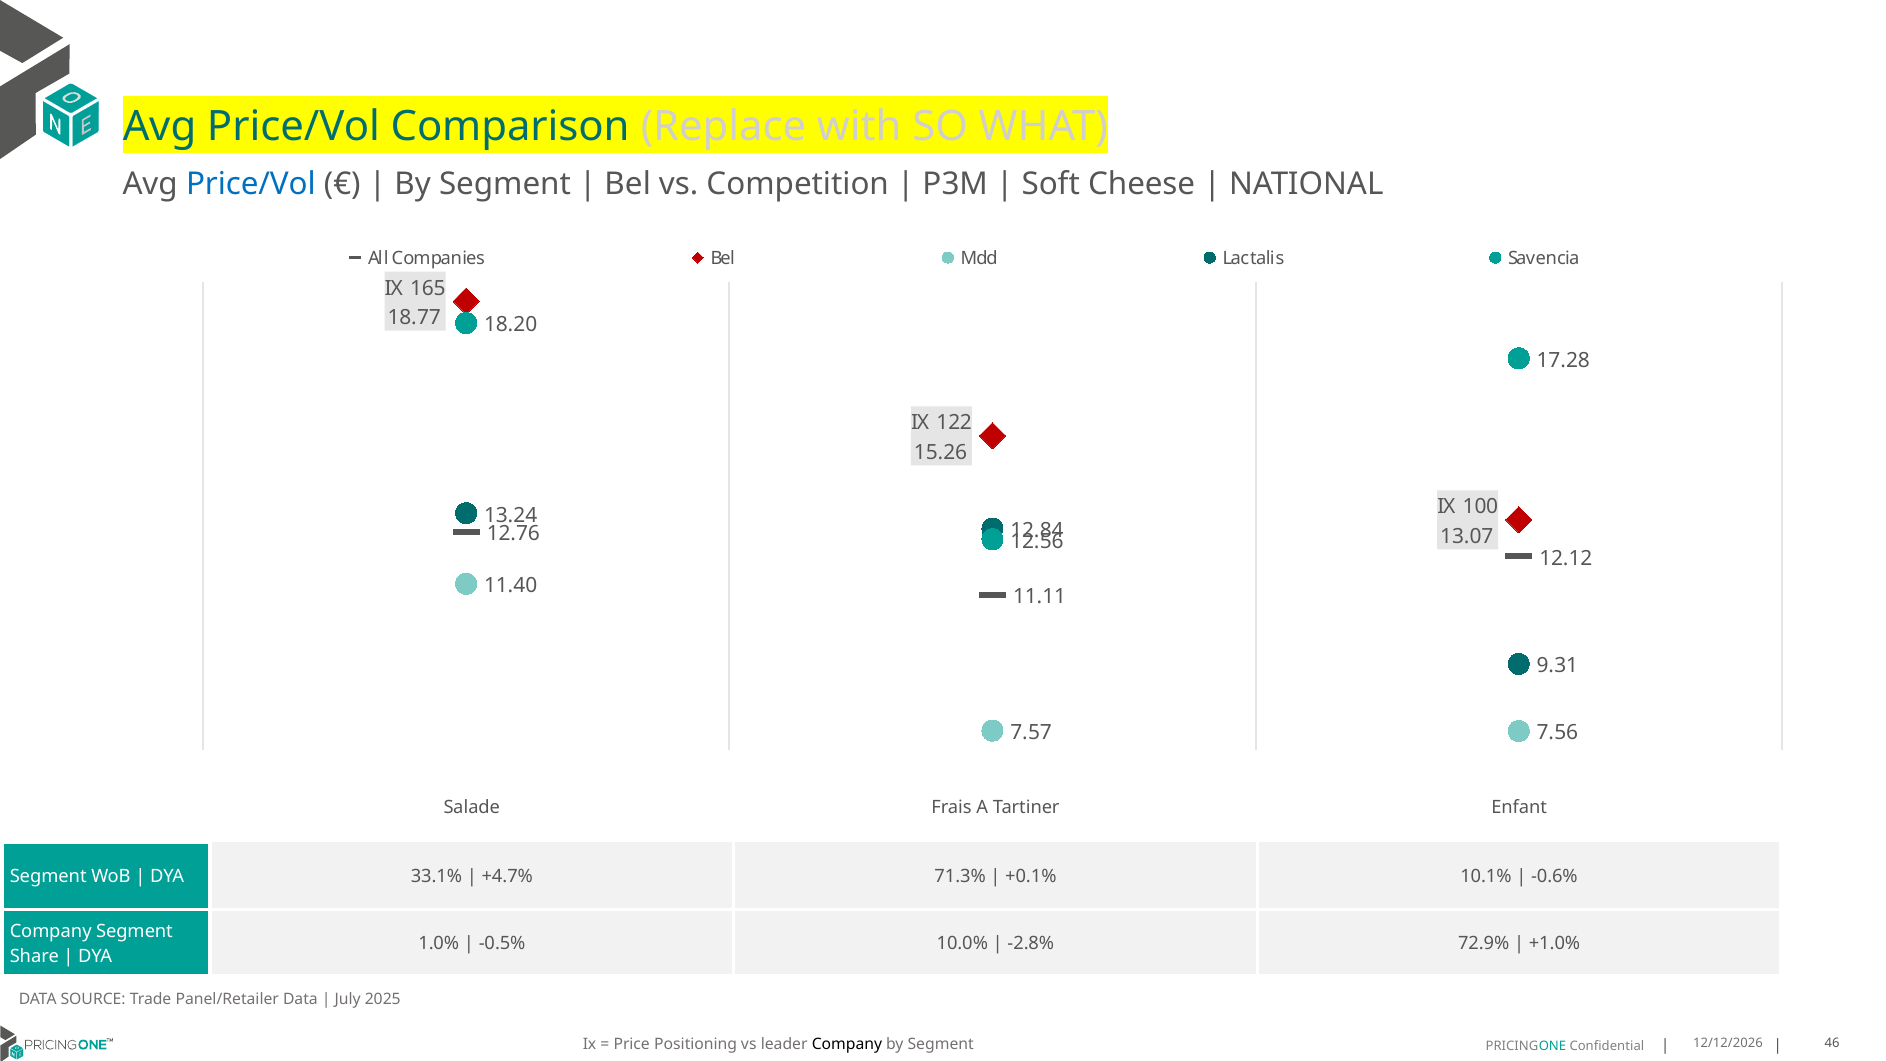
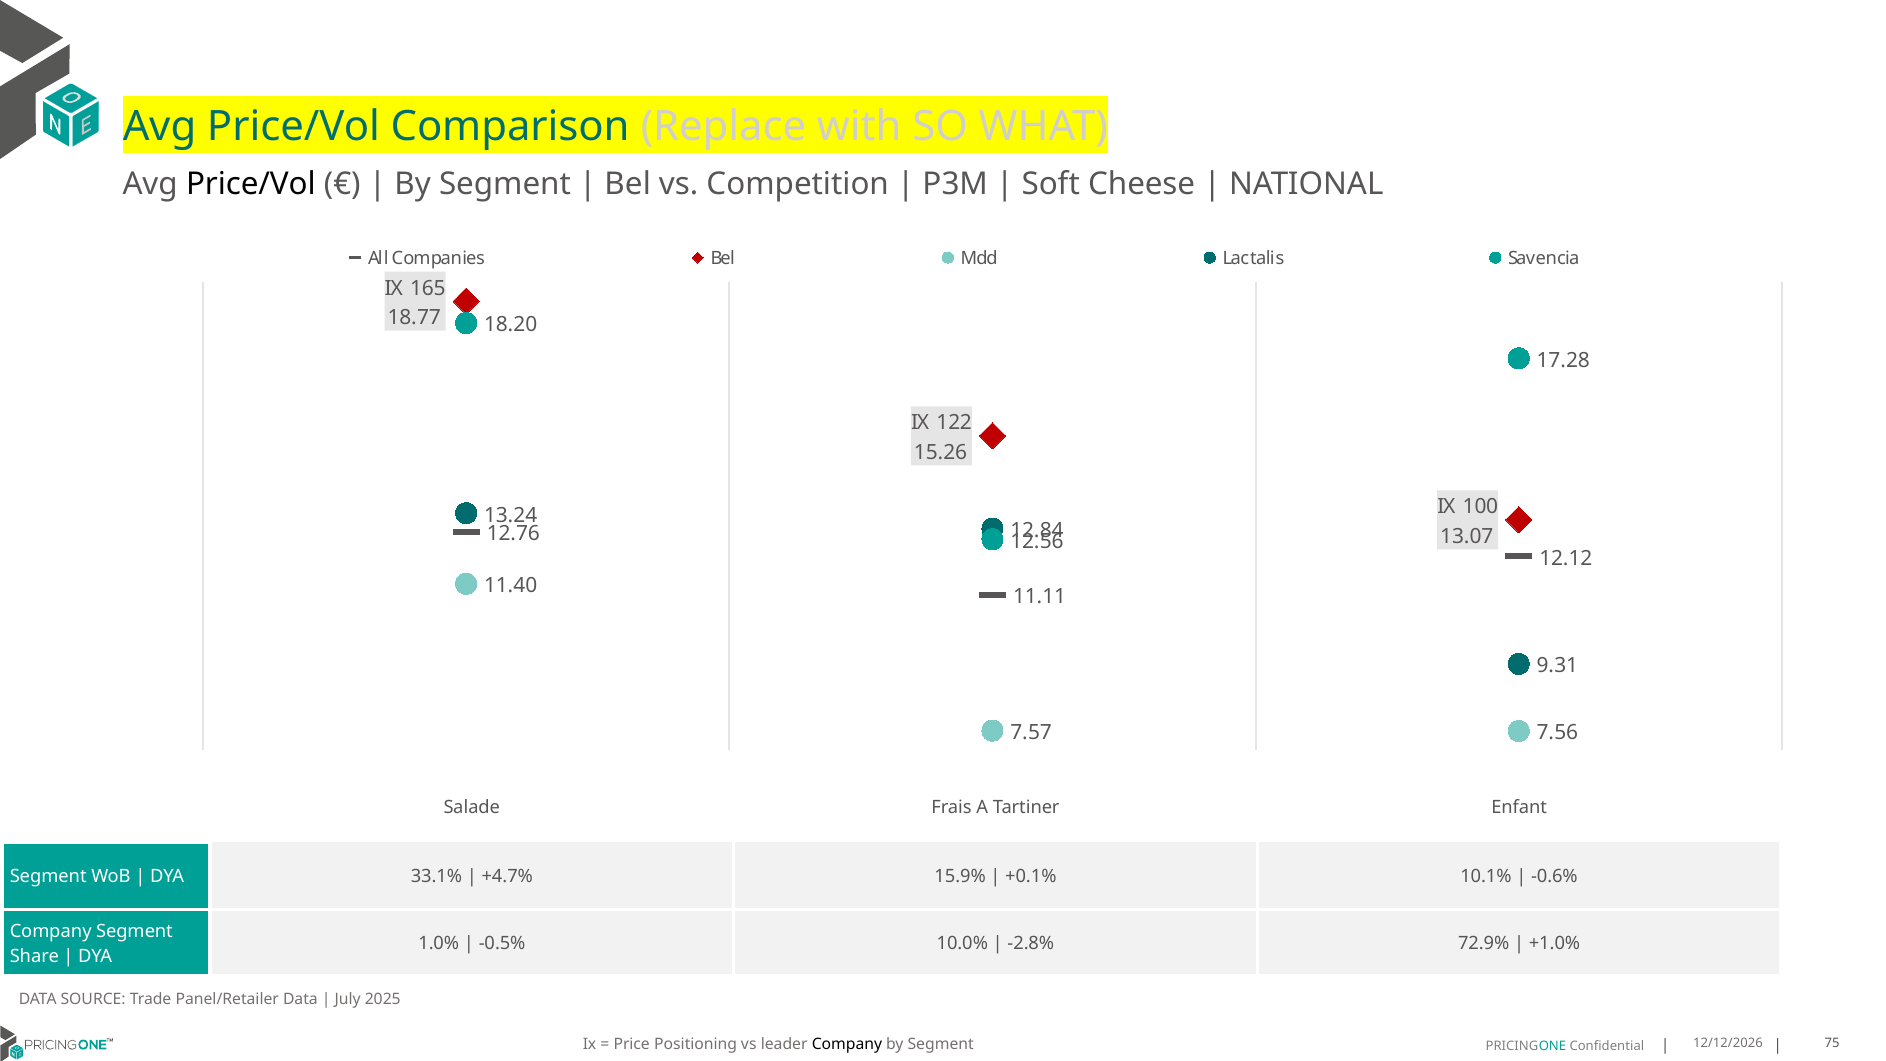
Price/Vol colour: blue -> black (251, 184)
71.3%: 71.3% -> 15.9% (960, 877)
46: 46 -> 75 (1832, 1043)
